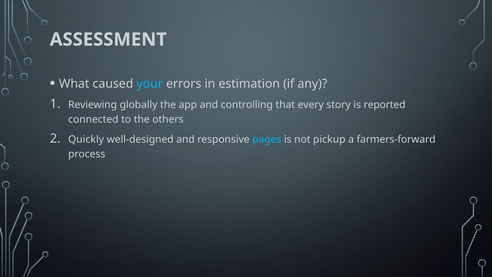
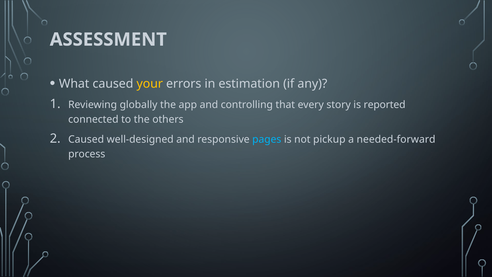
your colour: light blue -> yellow (150, 84)
Quickly: Quickly -> Caused (86, 139)
farmers-forward: farmers-forward -> needed-forward (396, 139)
